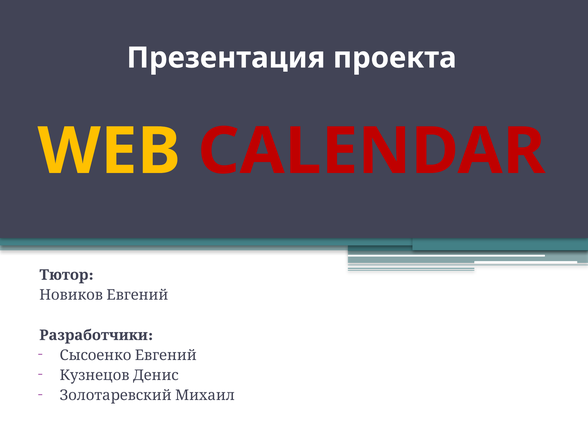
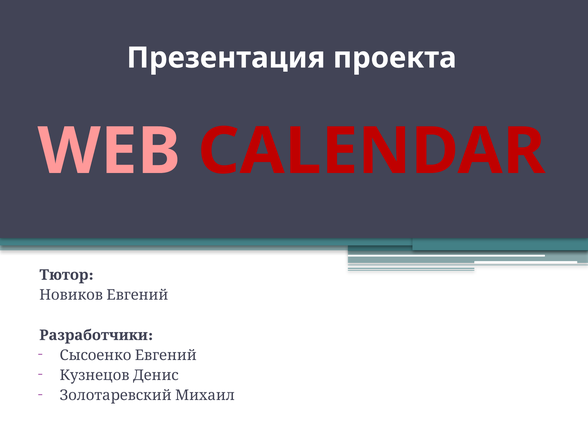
WEB colour: yellow -> pink (109, 151)
